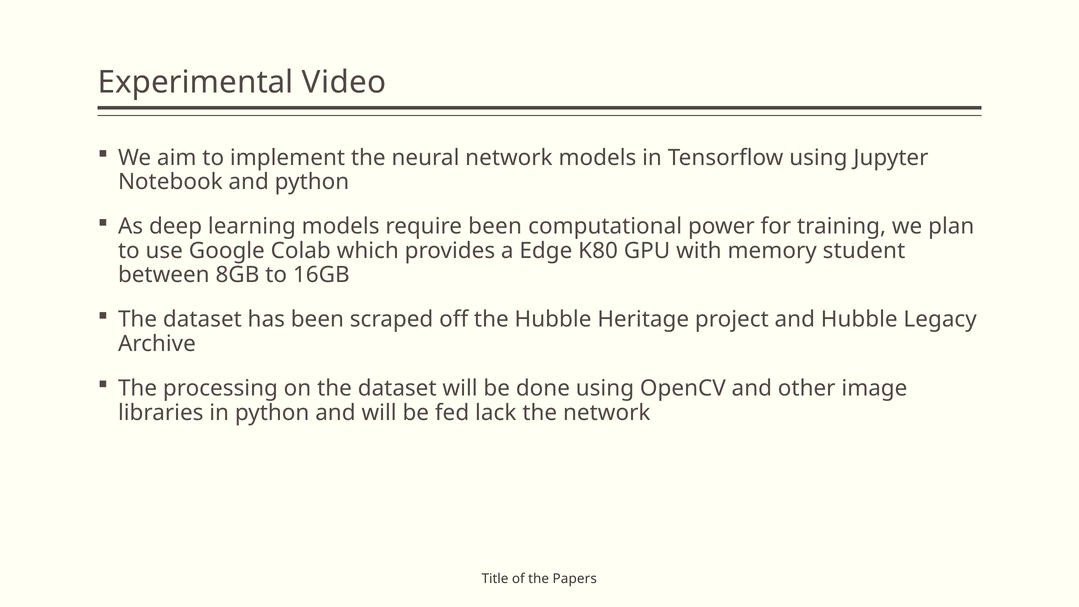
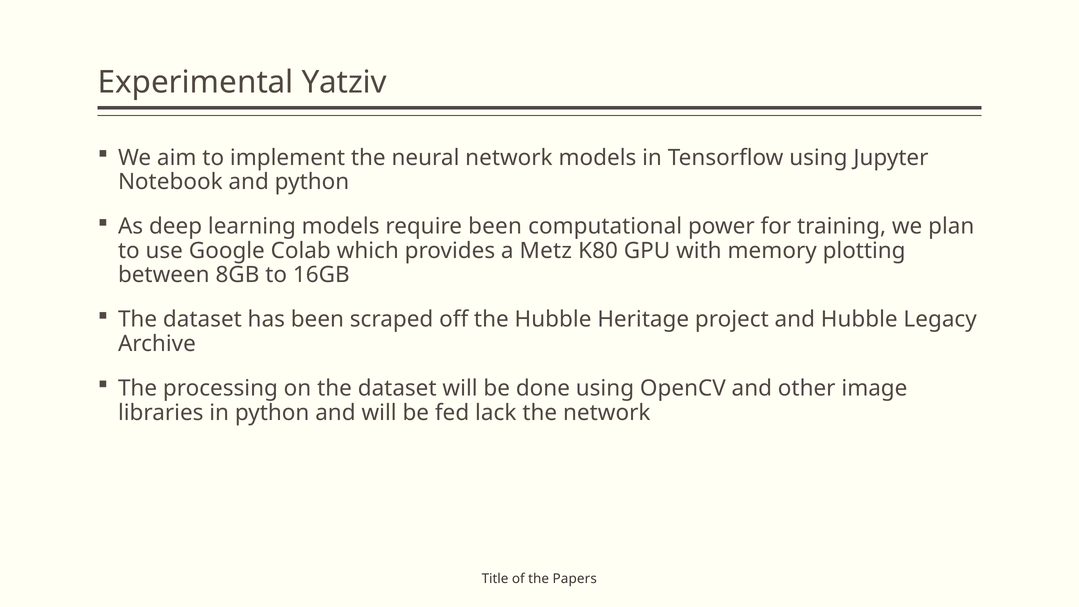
Video: Video -> Yatziv (344, 83)
Edge: Edge -> Metz (546, 251)
student: student -> plotting (864, 251)
